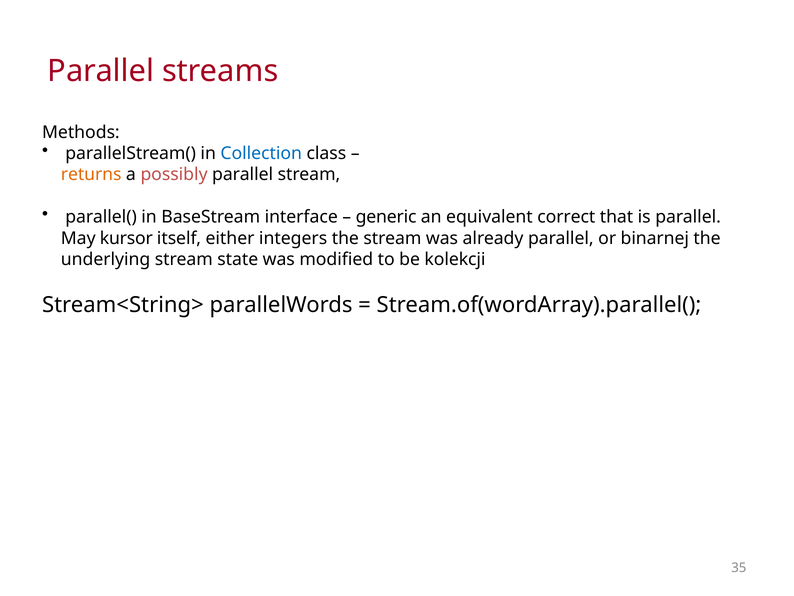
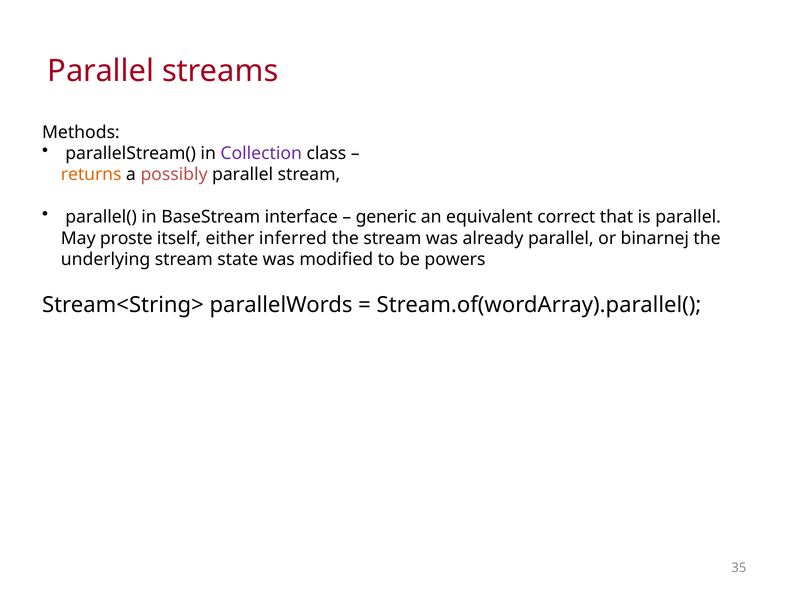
Collection colour: blue -> purple (261, 153)
kursor: kursor -> proste (126, 238)
integers: integers -> inferred (293, 238)
kolekcji: kolekcji -> powers (455, 259)
